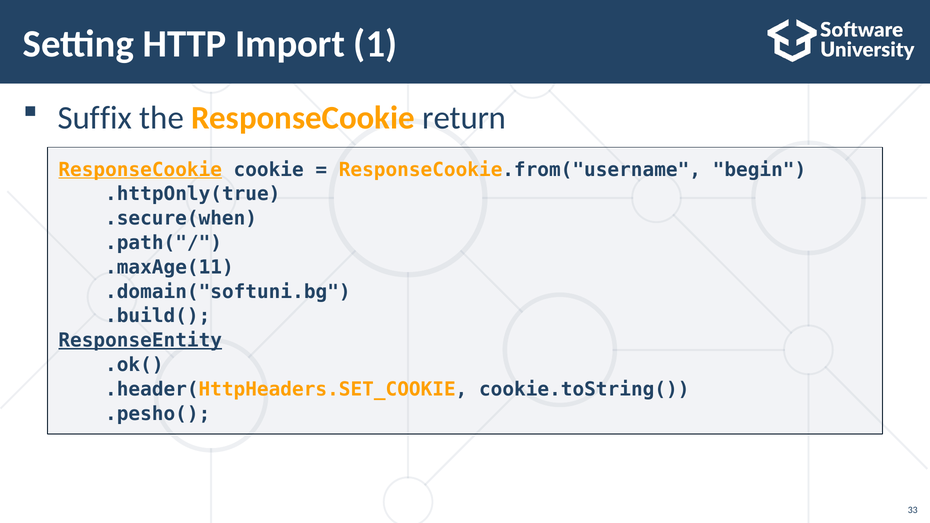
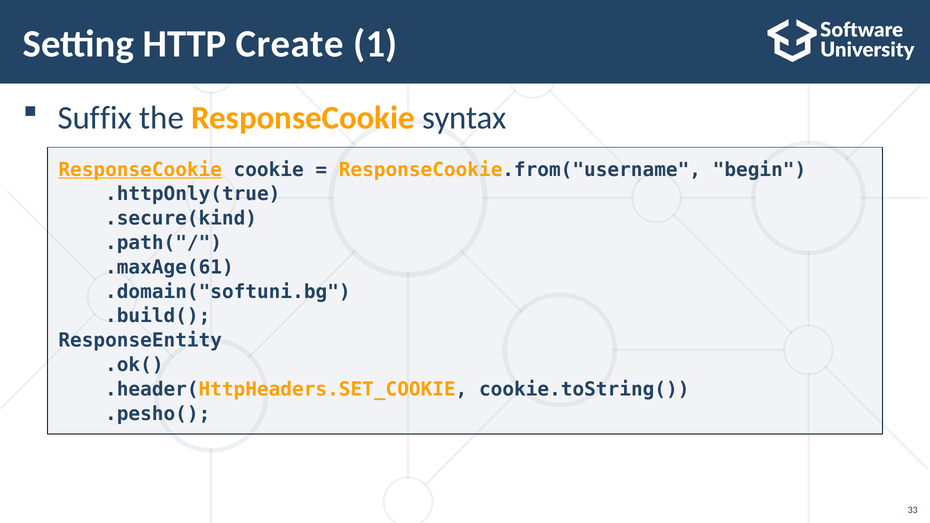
Import: Import -> Create (290, 44)
return: return -> syntax (464, 118)
.secure(when: .secure(when -> .secure(kind (181, 219)
.maxAge(11: .maxAge(11 -> .maxAge(61 (169, 267)
ResponseEntity underline: present -> none (140, 341)
